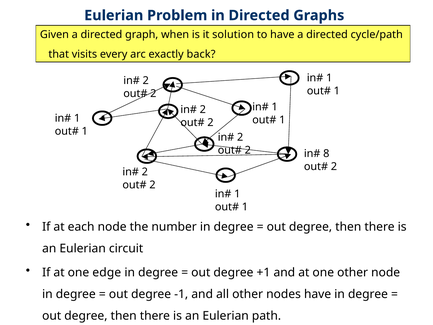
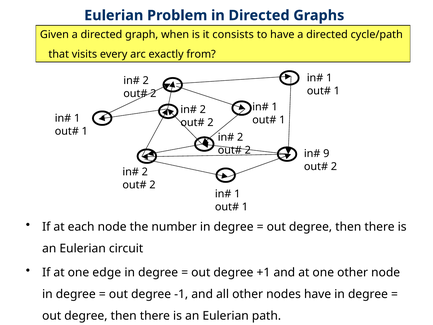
solution: solution -> consists (233, 35)
back: back -> from (201, 54)
8: 8 -> 9 (326, 153)
